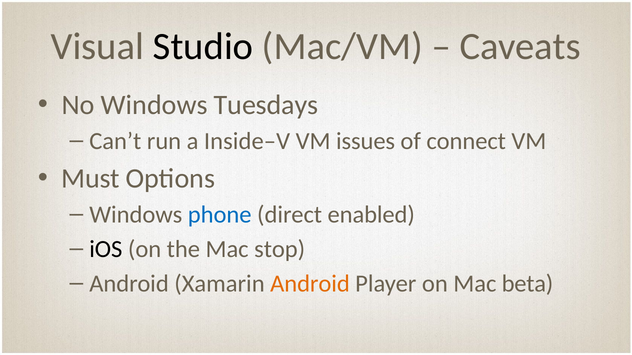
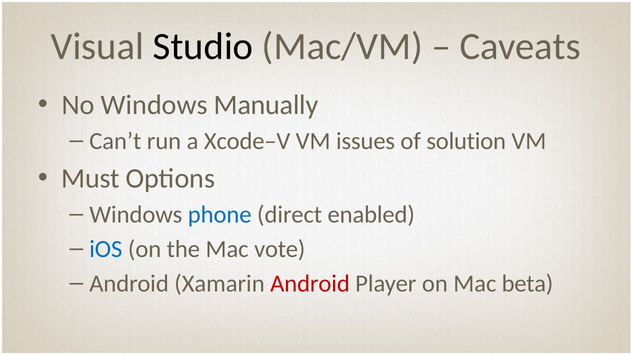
Tuesdays: Tuesdays -> Manually (266, 105)
Inside–V: Inside–V -> Xcode–V (247, 141)
connect: connect -> solution (466, 141)
iOS colour: black -> blue (106, 249)
stop: stop -> vote (280, 249)
Android colour: orange -> red (310, 284)
